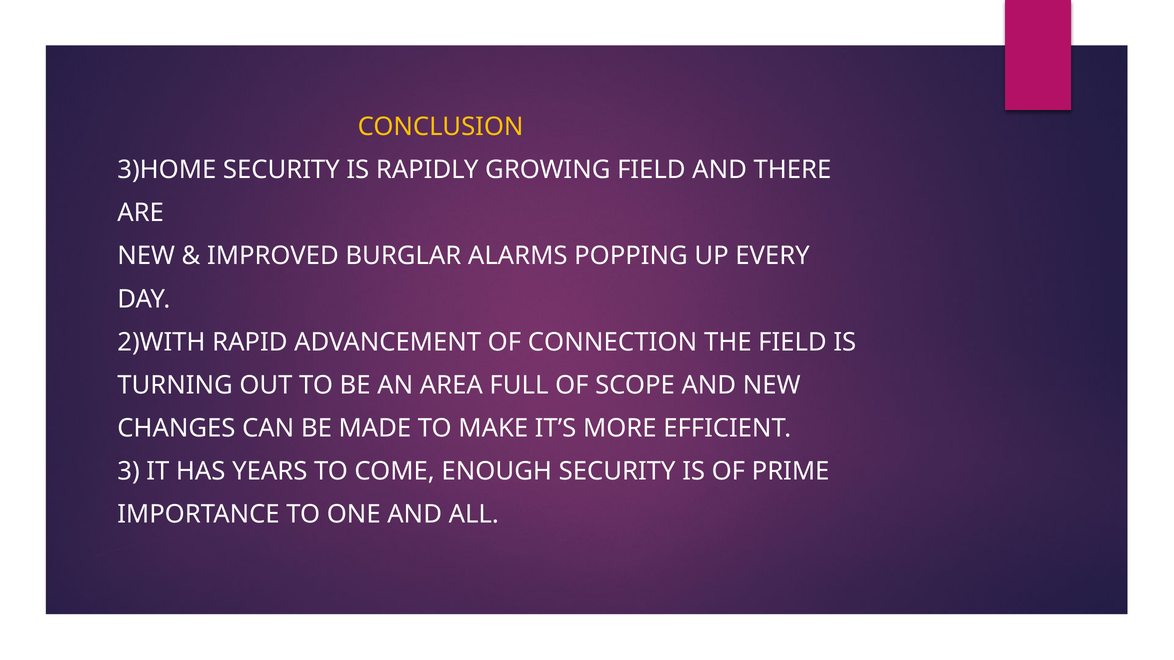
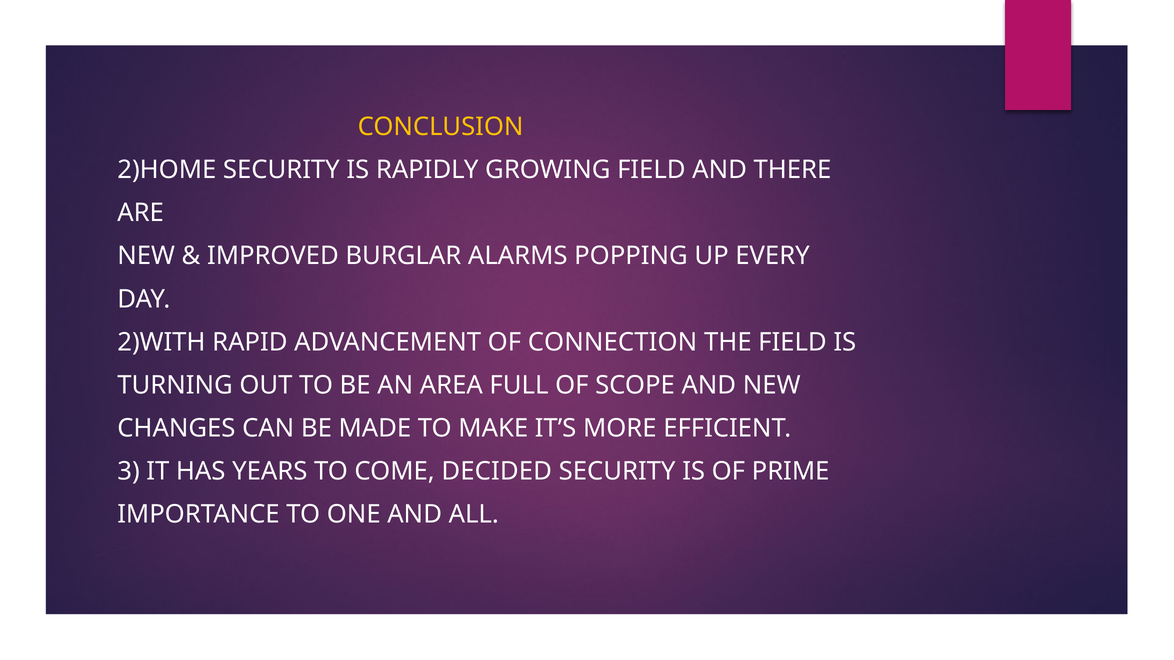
3)HOME: 3)HOME -> 2)HOME (167, 170)
ENOUGH: ENOUGH -> DECIDED (497, 471)
